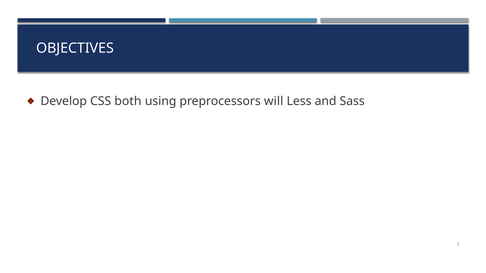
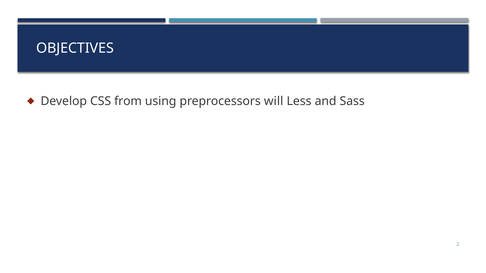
both: both -> from (128, 101)
